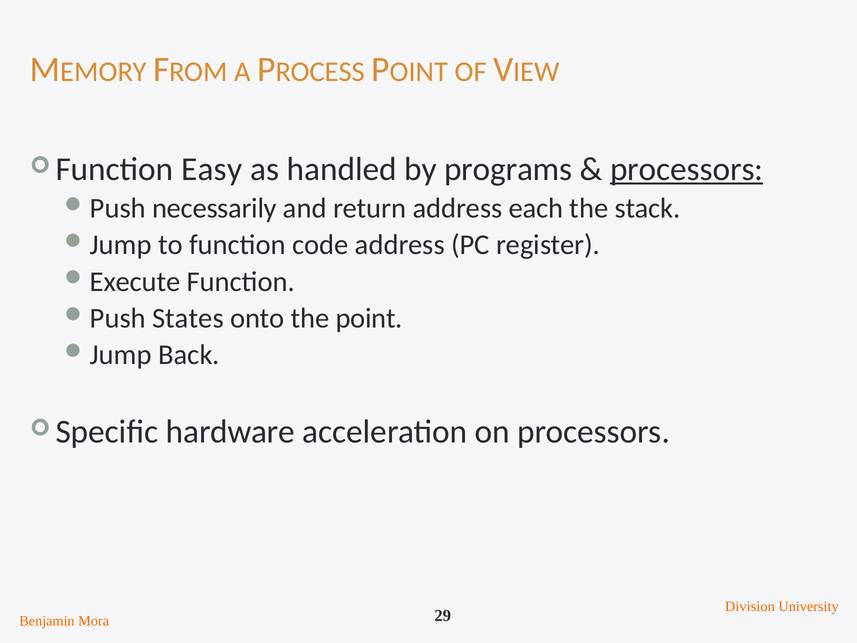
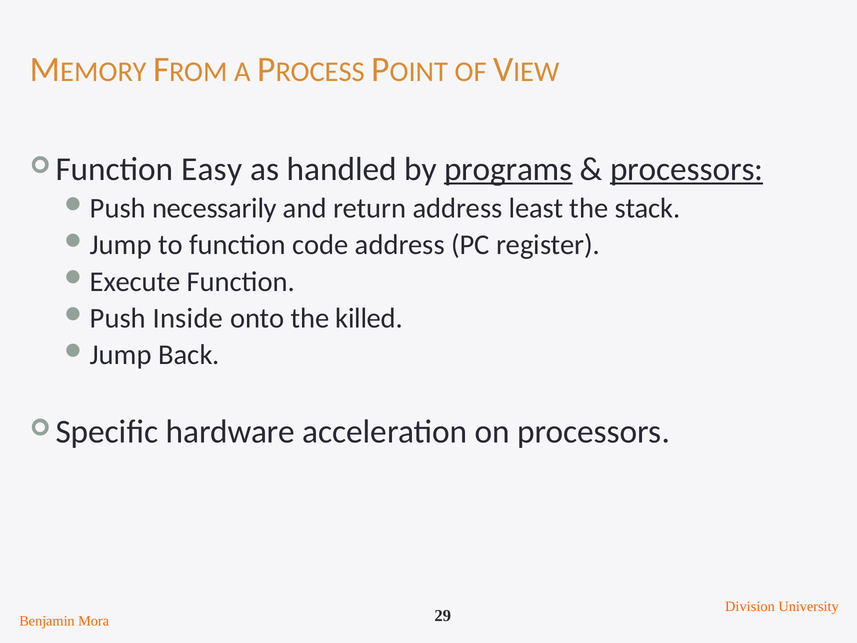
programs underline: none -> present (508, 169)
each: each -> least (536, 208)
States: States -> Inside (188, 318)
point: point -> killed (369, 318)
